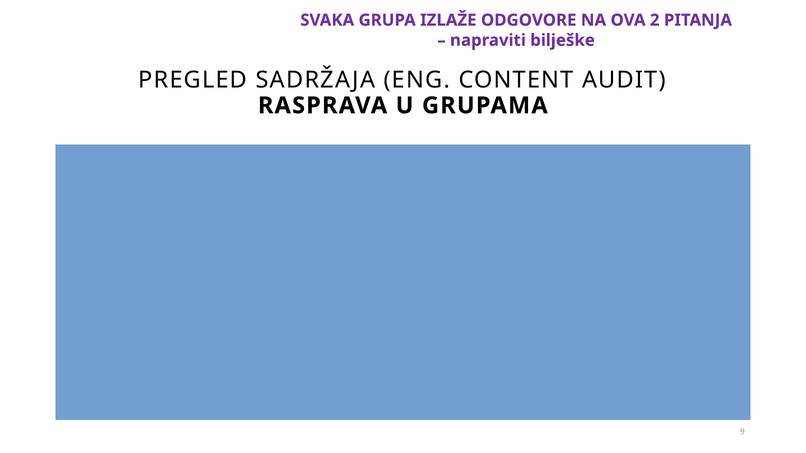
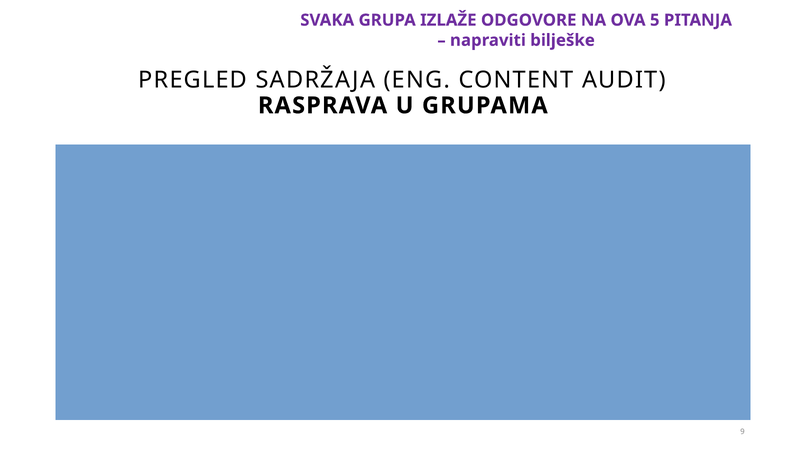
2: 2 -> 5 (655, 20)
